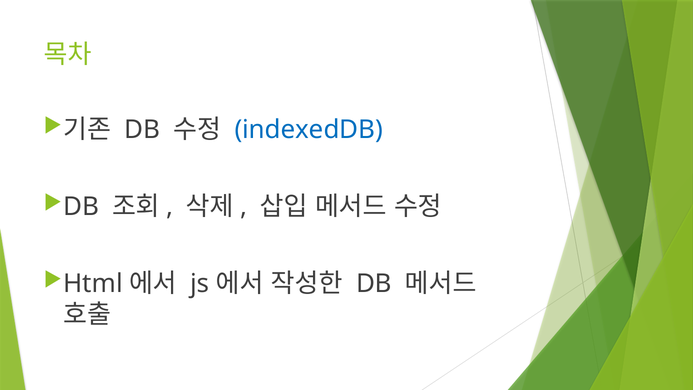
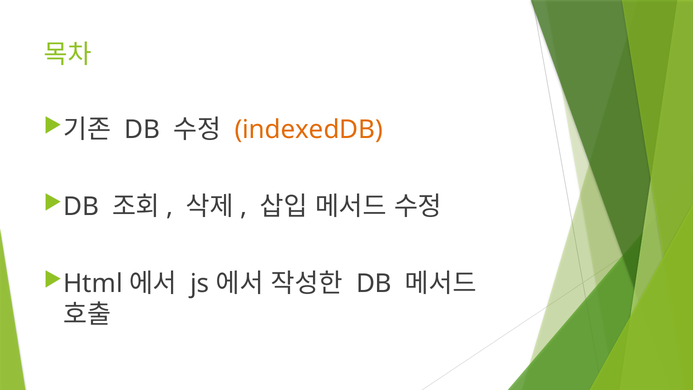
indexedDB colour: blue -> orange (309, 130)
